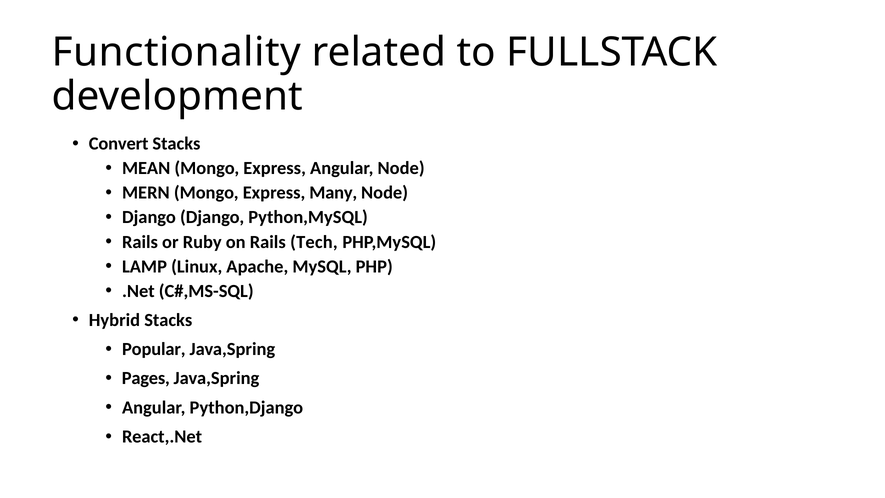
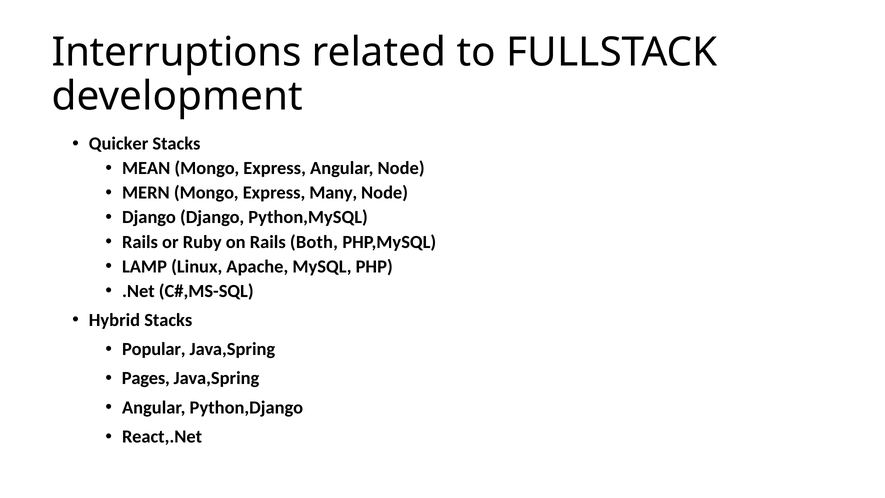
Functionality: Functionality -> Interruptions (177, 52)
Convert: Convert -> Quicker (119, 144)
Tech: Tech -> Both (314, 242)
